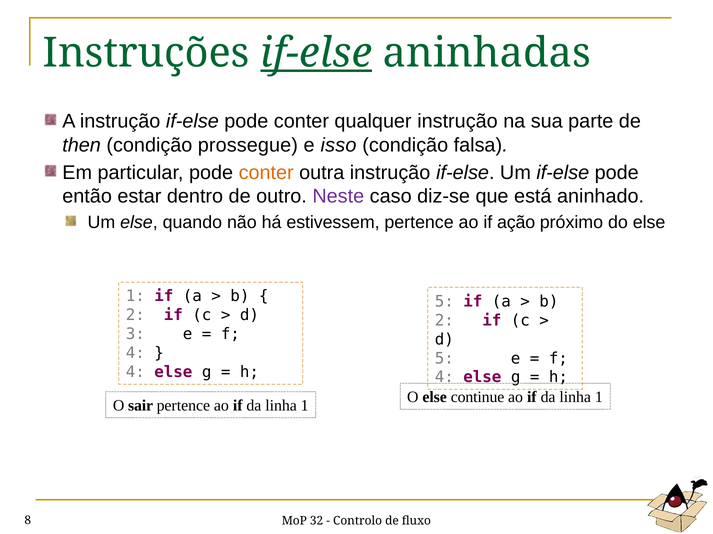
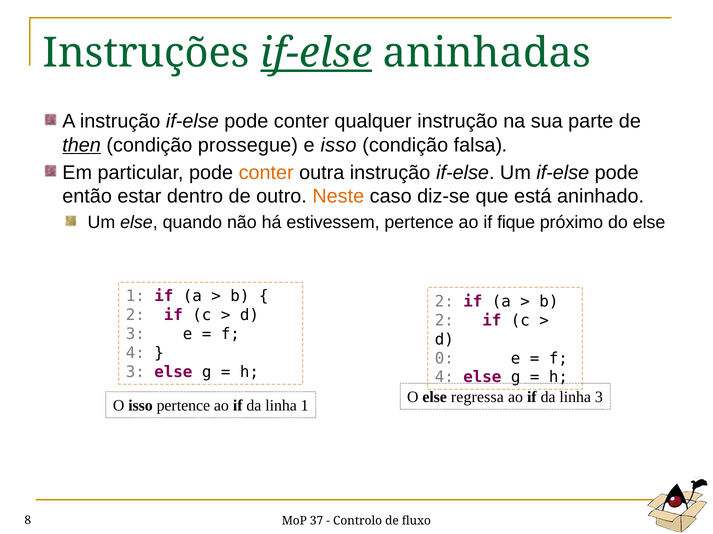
then underline: none -> present (82, 145)
Neste colour: purple -> orange (338, 197)
ação: ação -> fique (516, 223)
5: 5 -> 2 (444, 302)
5: 5 -> 0 (444, 359)
4: 4 -> 3 (135, 373)
continue: continue -> regressa (477, 398)
1: 1 -> 3 (599, 398)
O sair: sair -> isso (140, 406)
32: 32 -> 37 (317, 521)
